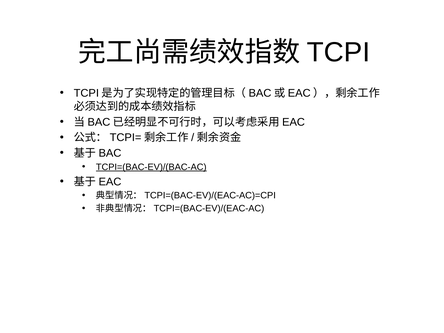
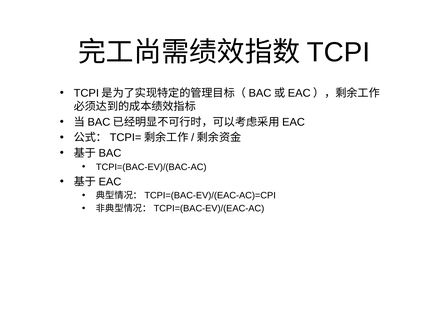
TCPI=(BAC-EV)/(BAC-AC underline: present -> none (151, 167)
